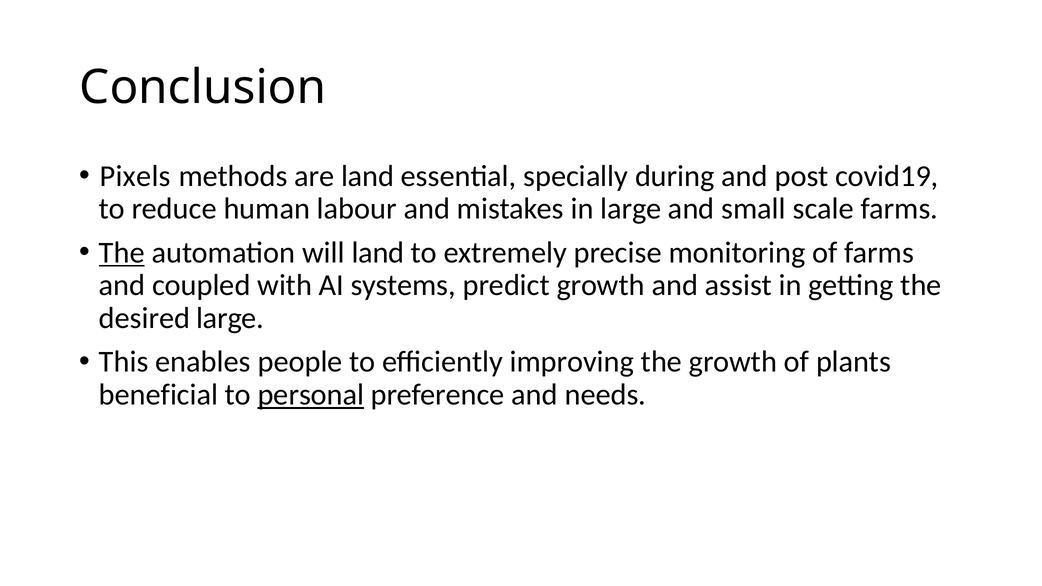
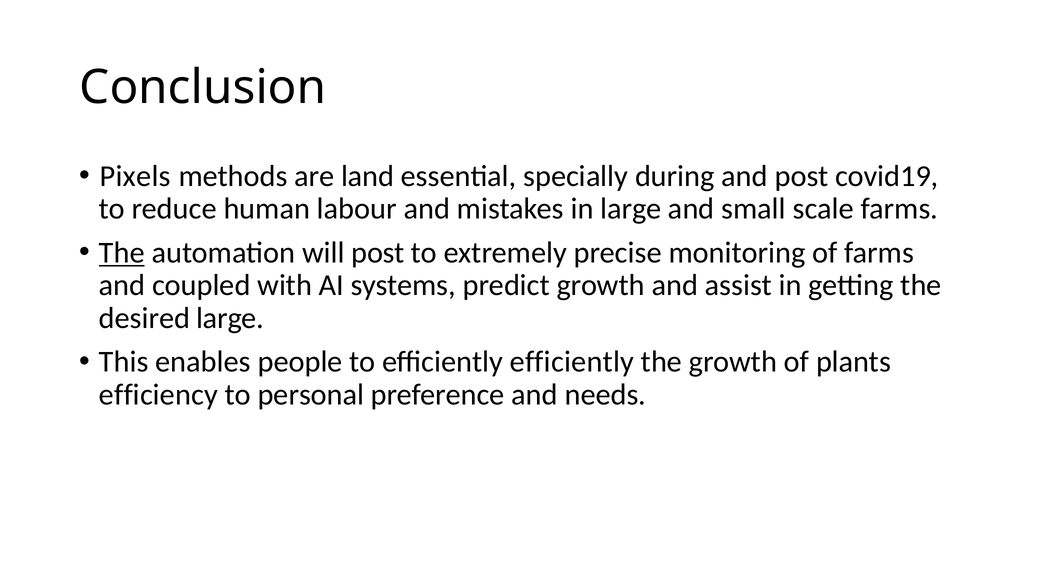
will land: land -> post (378, 253)
efficiently improving: improving -> efficiently (572, 362)
beneficial: beneficial -> efficiency (158, 395)
personal underline: present -> none (311, 395)
